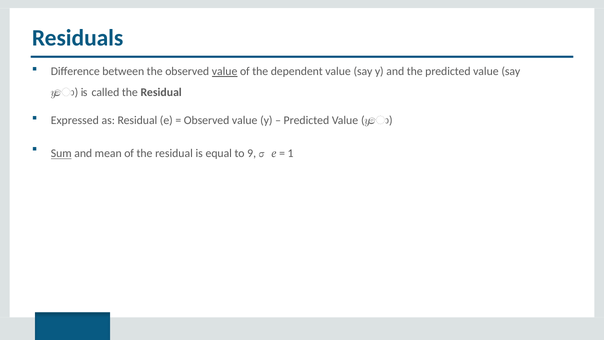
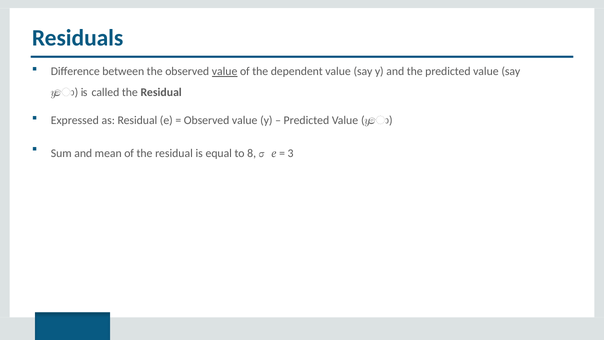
Sum underline: present -> none (61, 153)
9: 9 -> 8 (252, 153)
1: 1 -> 3 (291, 153)
